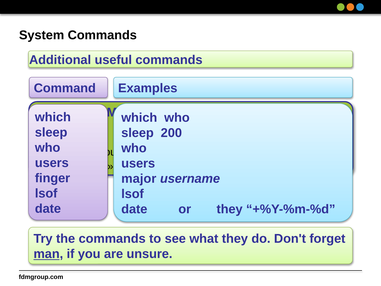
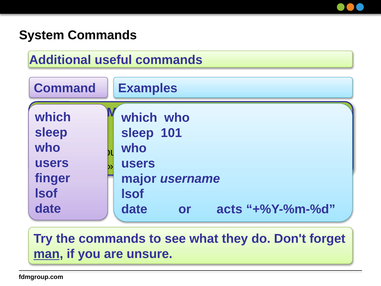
200: 200 -> 101 (171, 133)
or they: they -> acts (230, 209)
